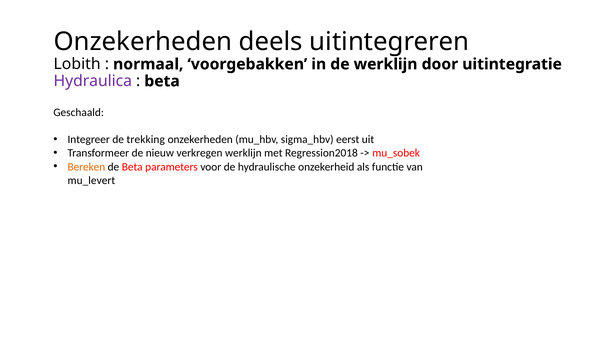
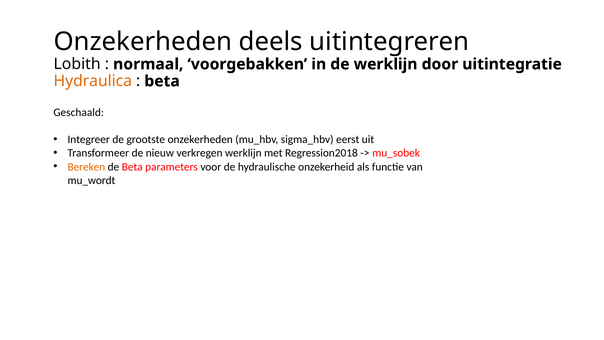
Hydraulica colour: purple -> orange (93, 81)
trekking: trekking -> grootste (146, 139)
mu_levert: mu_levert -> mu_wordt (91, 180)
